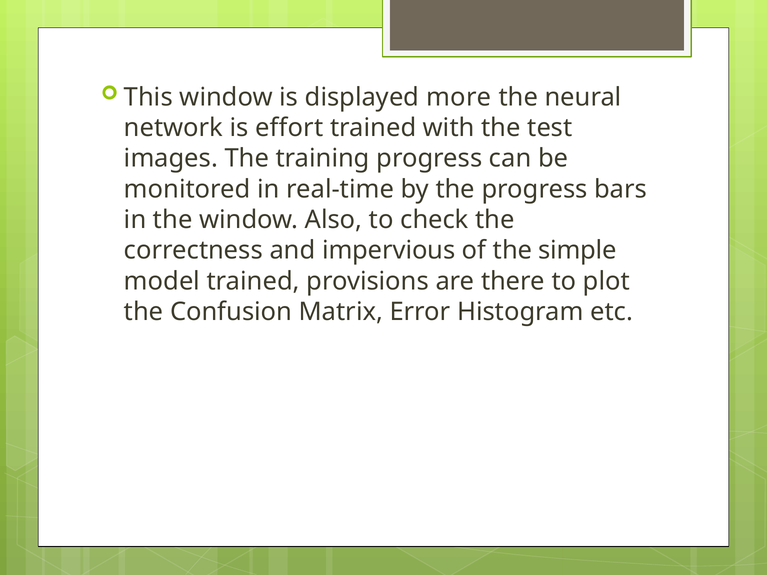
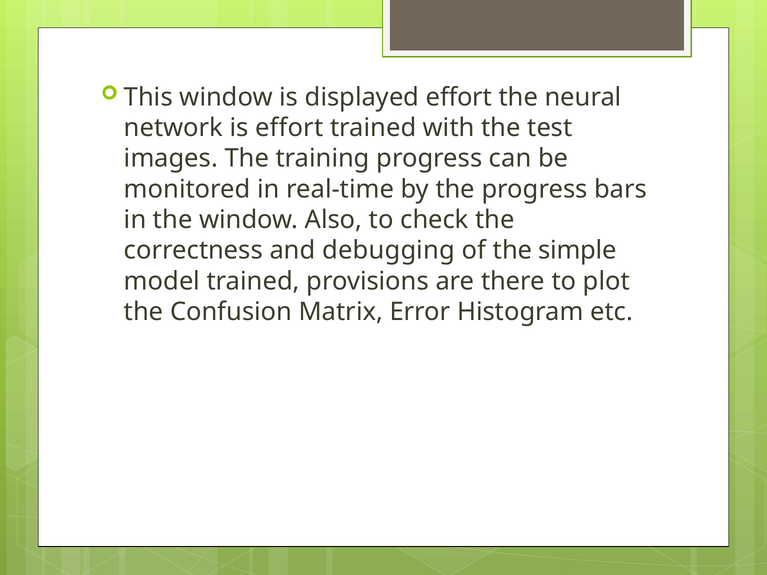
displayed more: more -> effort (459, 97)
impervious: impervious -> debugging (389, 251)
